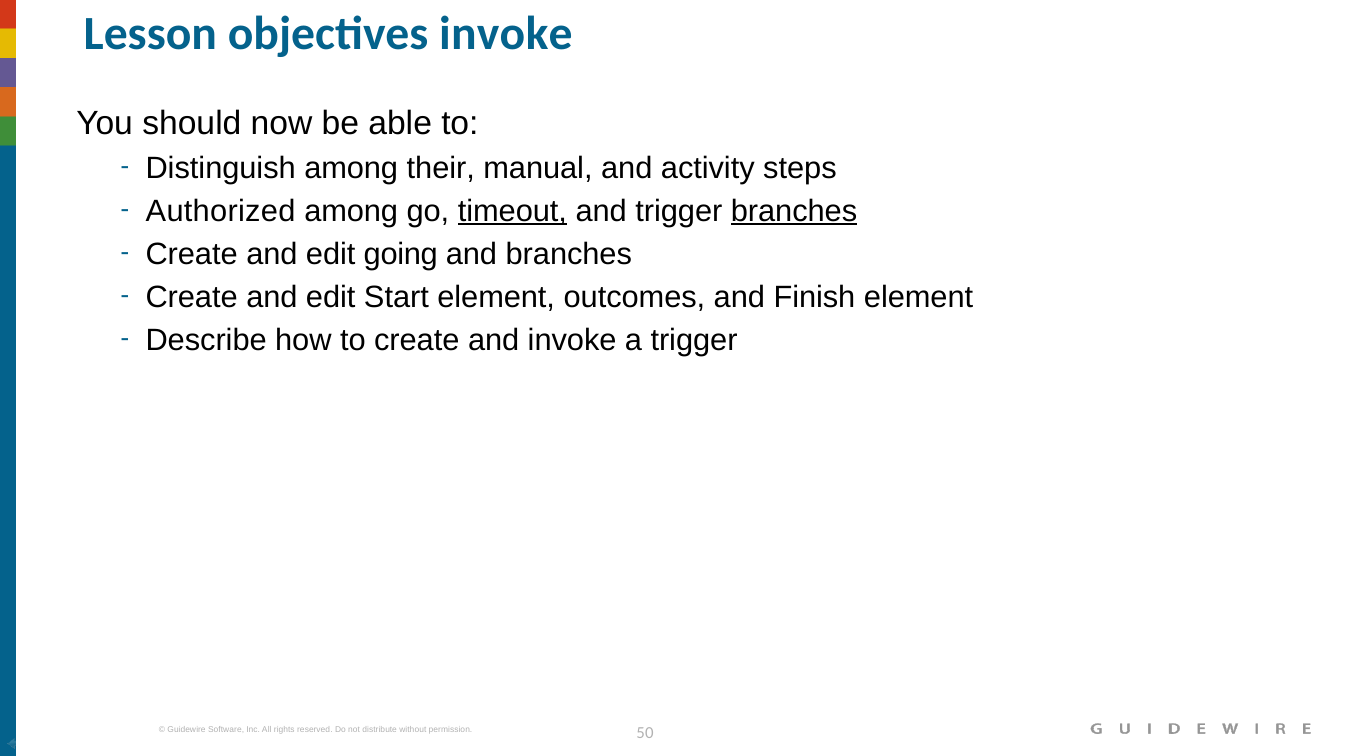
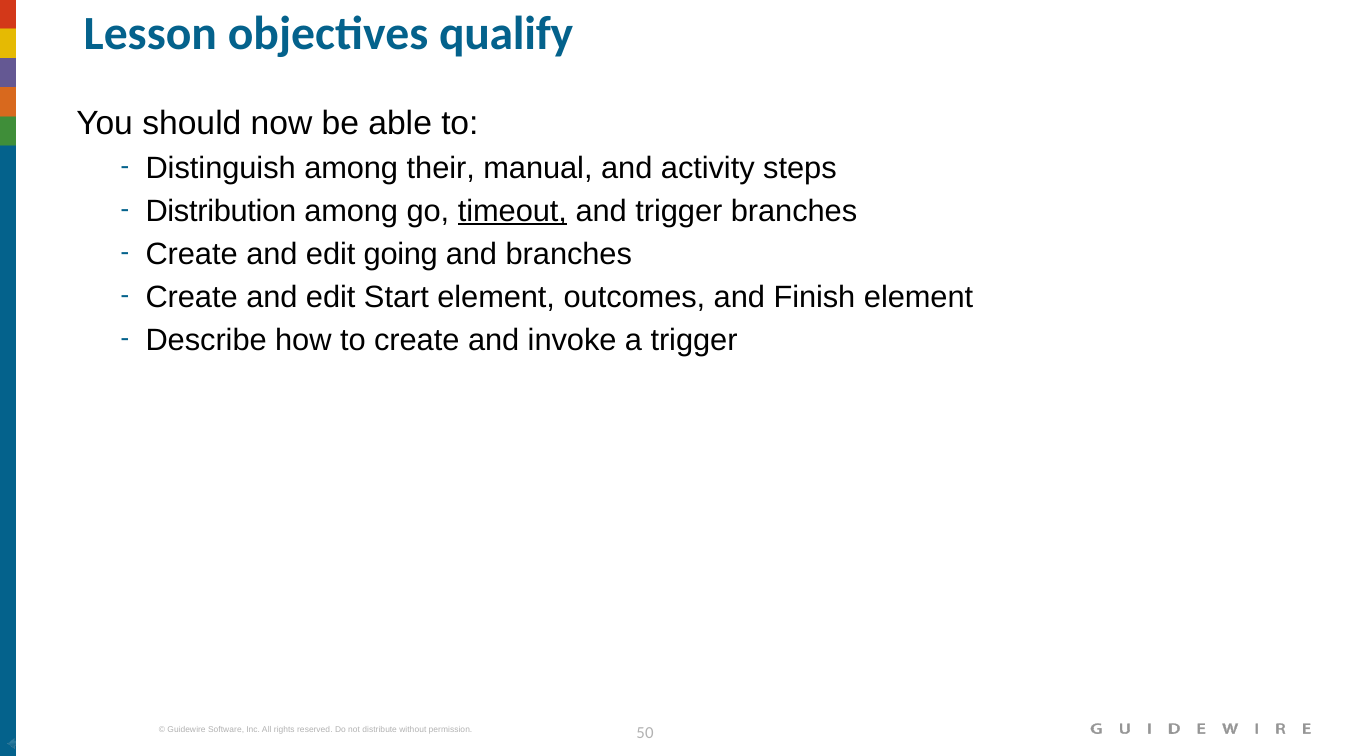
objectives invoke: invoke -> qualify (506, 34)
Authorized: Authorized -> Distribution (221, 211)
branches underline: present -> none (794, 211)
